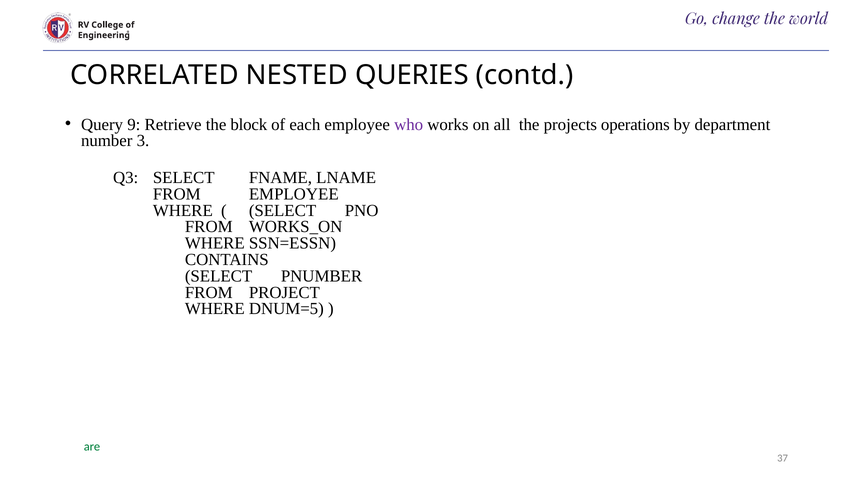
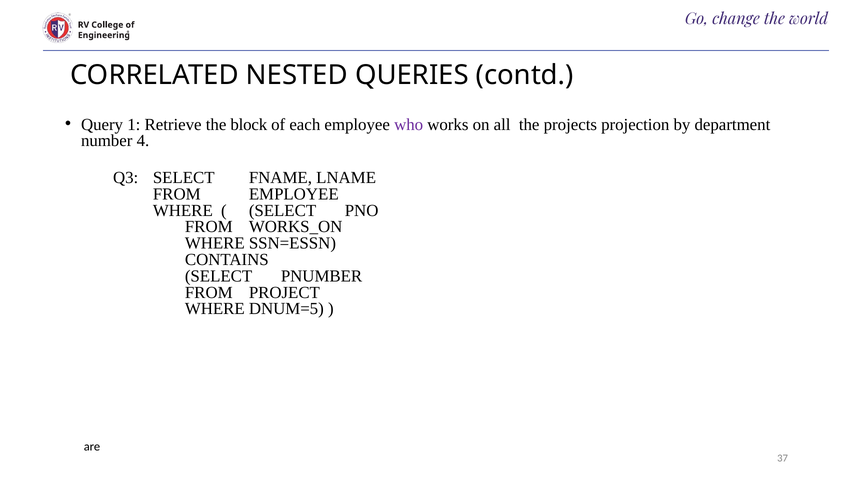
9: 9 -> 1 (134, 124)
operations: operations -> projection (635, 124)
3: 3 -> 4 (143, 141)
are colour: green -> black (92, 446)
